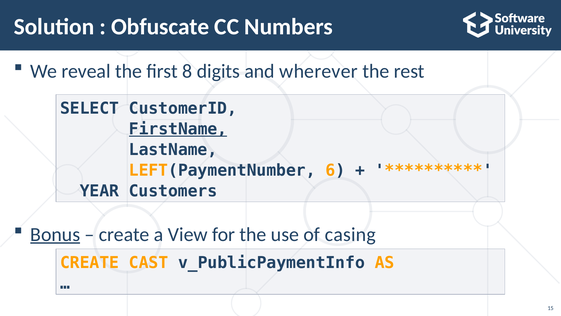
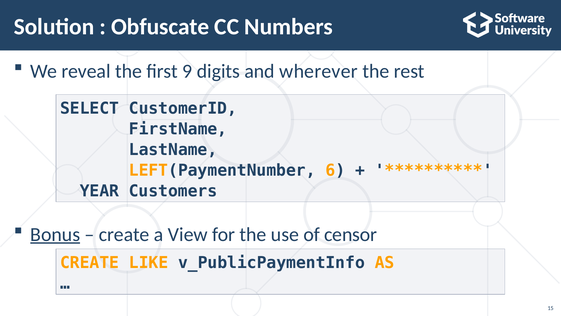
8: 8 -> 9 (187, 71)
FirstName underline: present -> none (178, 129)
casing: casing -> censor (351, 234)
CAST: CAST -> LIKE (149, 262)
